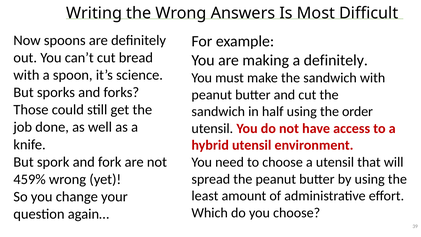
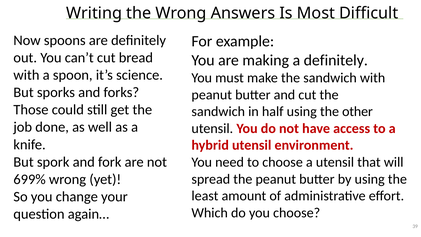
order: order -> other (357, 112)
459%: 459% -> 699% (30, 179)
